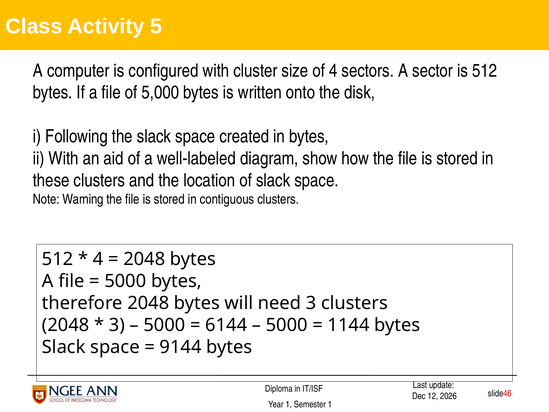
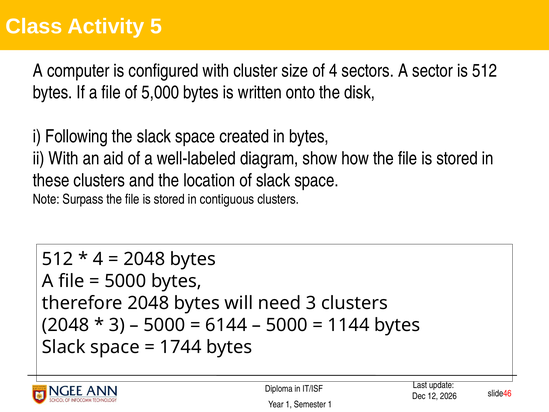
Warning: Warning -> Surpass (83, 199)
9144: 9144 -> 1744 (181, 347)
